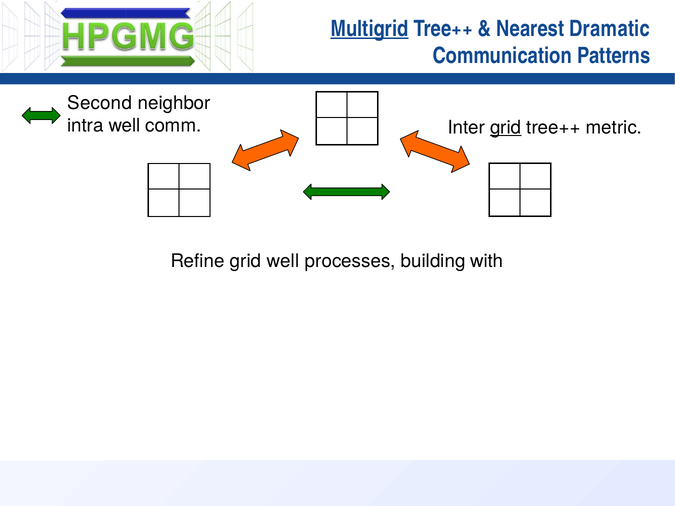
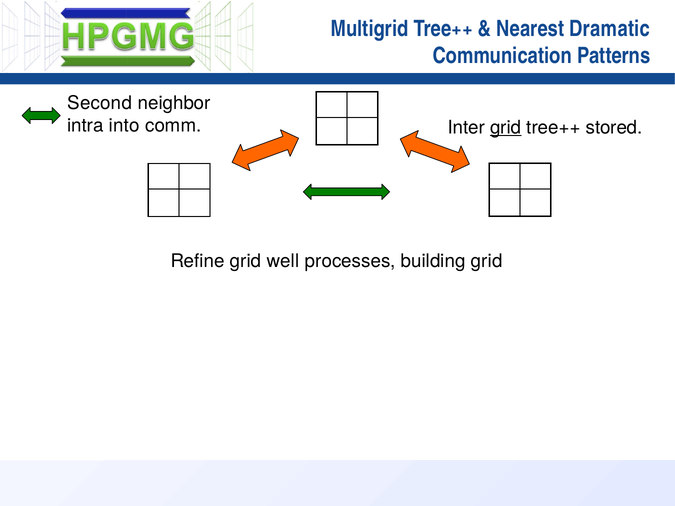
Multigrid underline: present -> none (370, 29)
intra well: well -> into (124, 125)
metric: metric -> stored (614, 127)
building with: with -> grid (487, 261)
